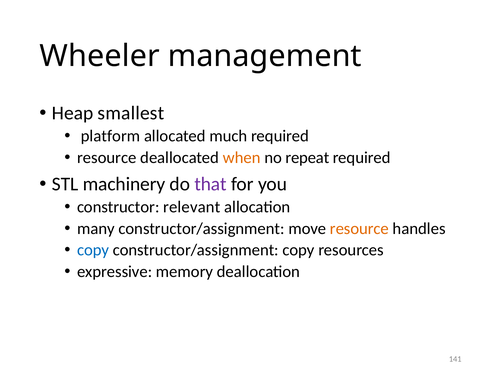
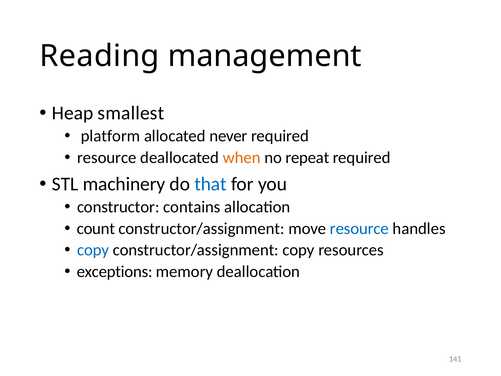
Wheeler: Wheeler -> Reading (99, 56)
much: much -> never (228, 136)
that colour: purple -> blue (211, 184)
relevant: relevant -> contains (192, 207)
many: many -> count (96, 228)
resource colour: orange -> blue (359, 228)
expressive: expressive -> exceptions (115, 271)
